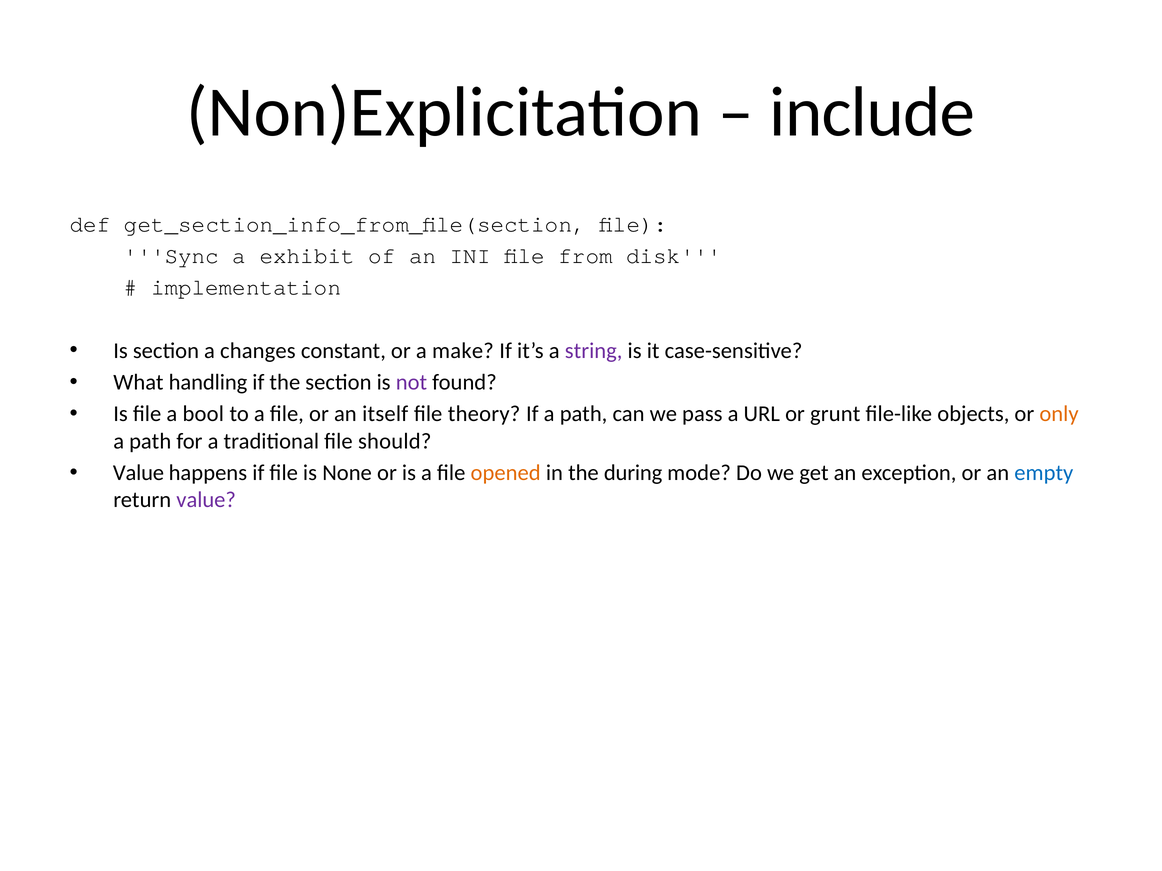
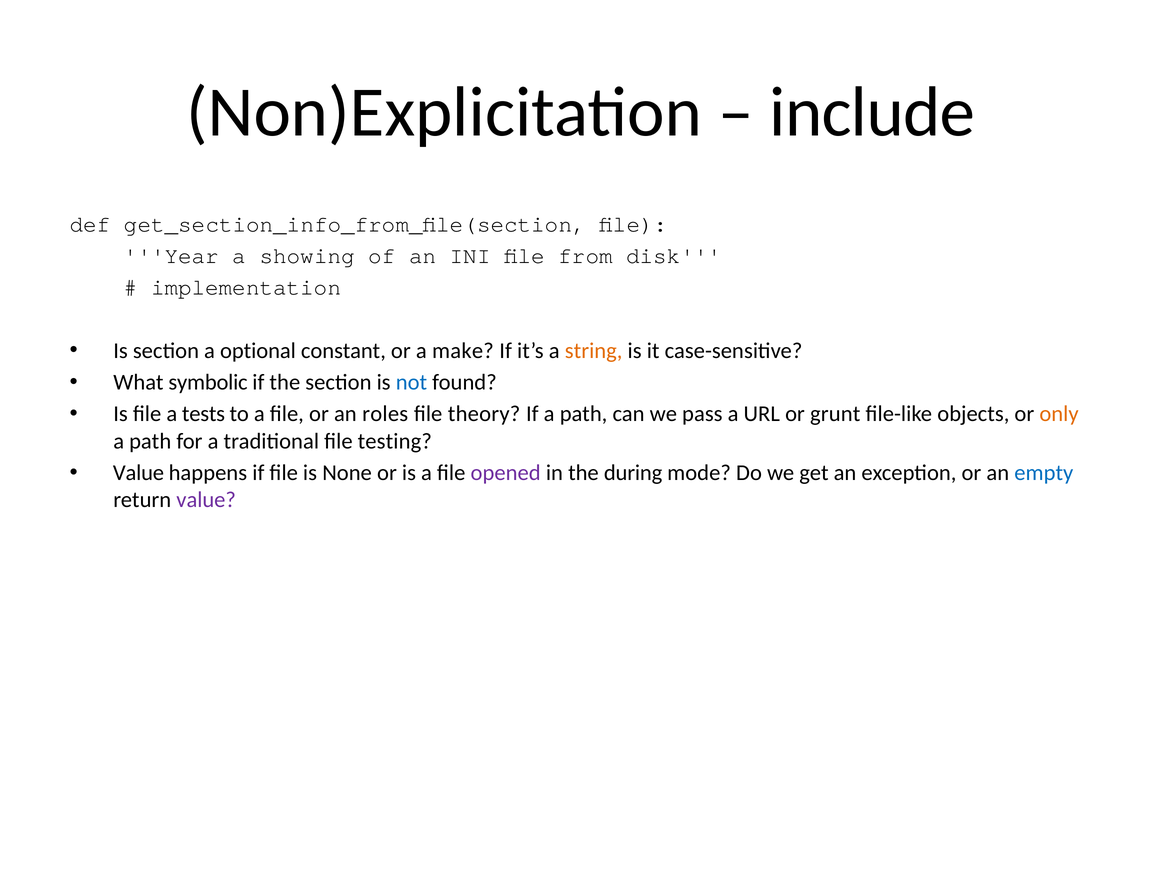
Sync: Sync -> Year (171, 256)
exhibit: exhibit -> showing (307, 256)
changes: changes -> optional (258, 351)
string colour: purple -> orange (594, 351)
handling: handling -> symbolic (208, 383)
not colour: purple -> blue (411, 383)
bool: bool -> tests (204, 414)
itself: itself -> roles (385, 414)
should: should -> testing (395, 441)
opened colour: orange -> purple (506, 473)
